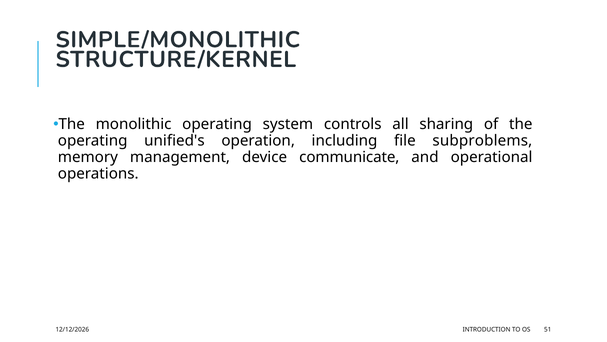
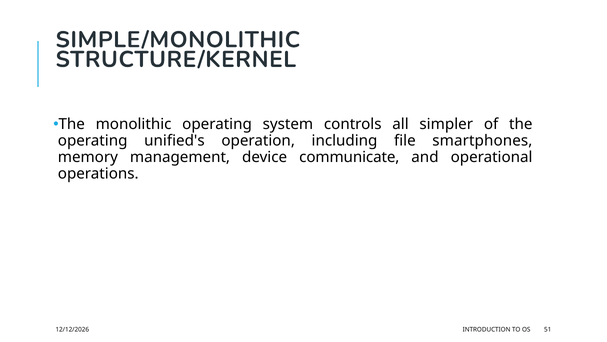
sharing: sharing -> simpler (446, 124)
subproblems: subproblems -> smartphones (482, 141)
